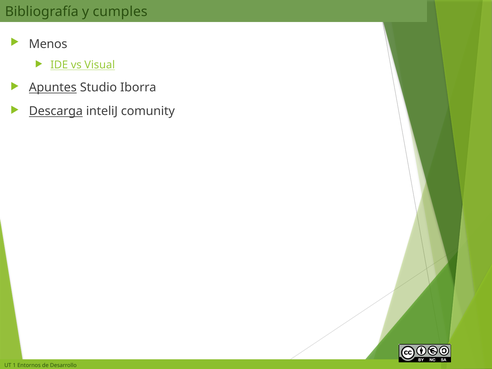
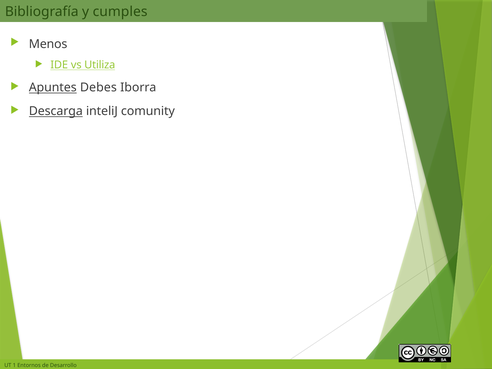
Visual: Visual -> Utiliza (100, 65)
Studio: Studio -> Debes (98, 87)
